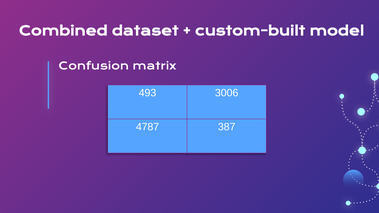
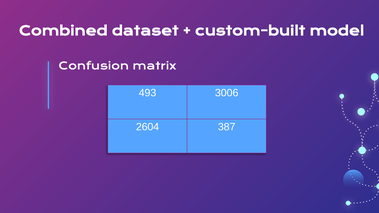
4787: 4787 -> 2604 (148, 127)
